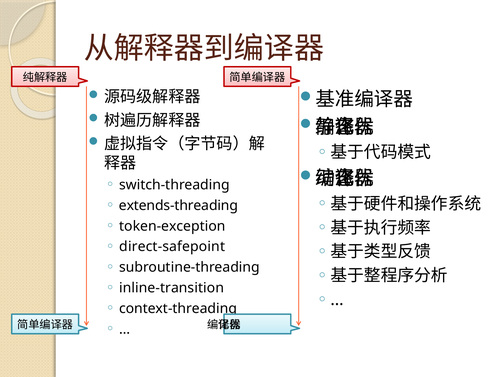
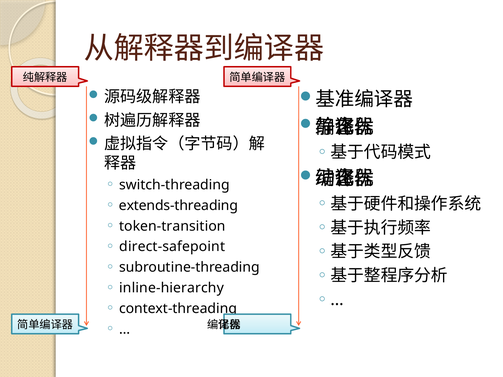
token-exception: token-exception -> token-transition (172, 226)
inline-transition: inline-transition -> inline-hierarchy (172, 288)
